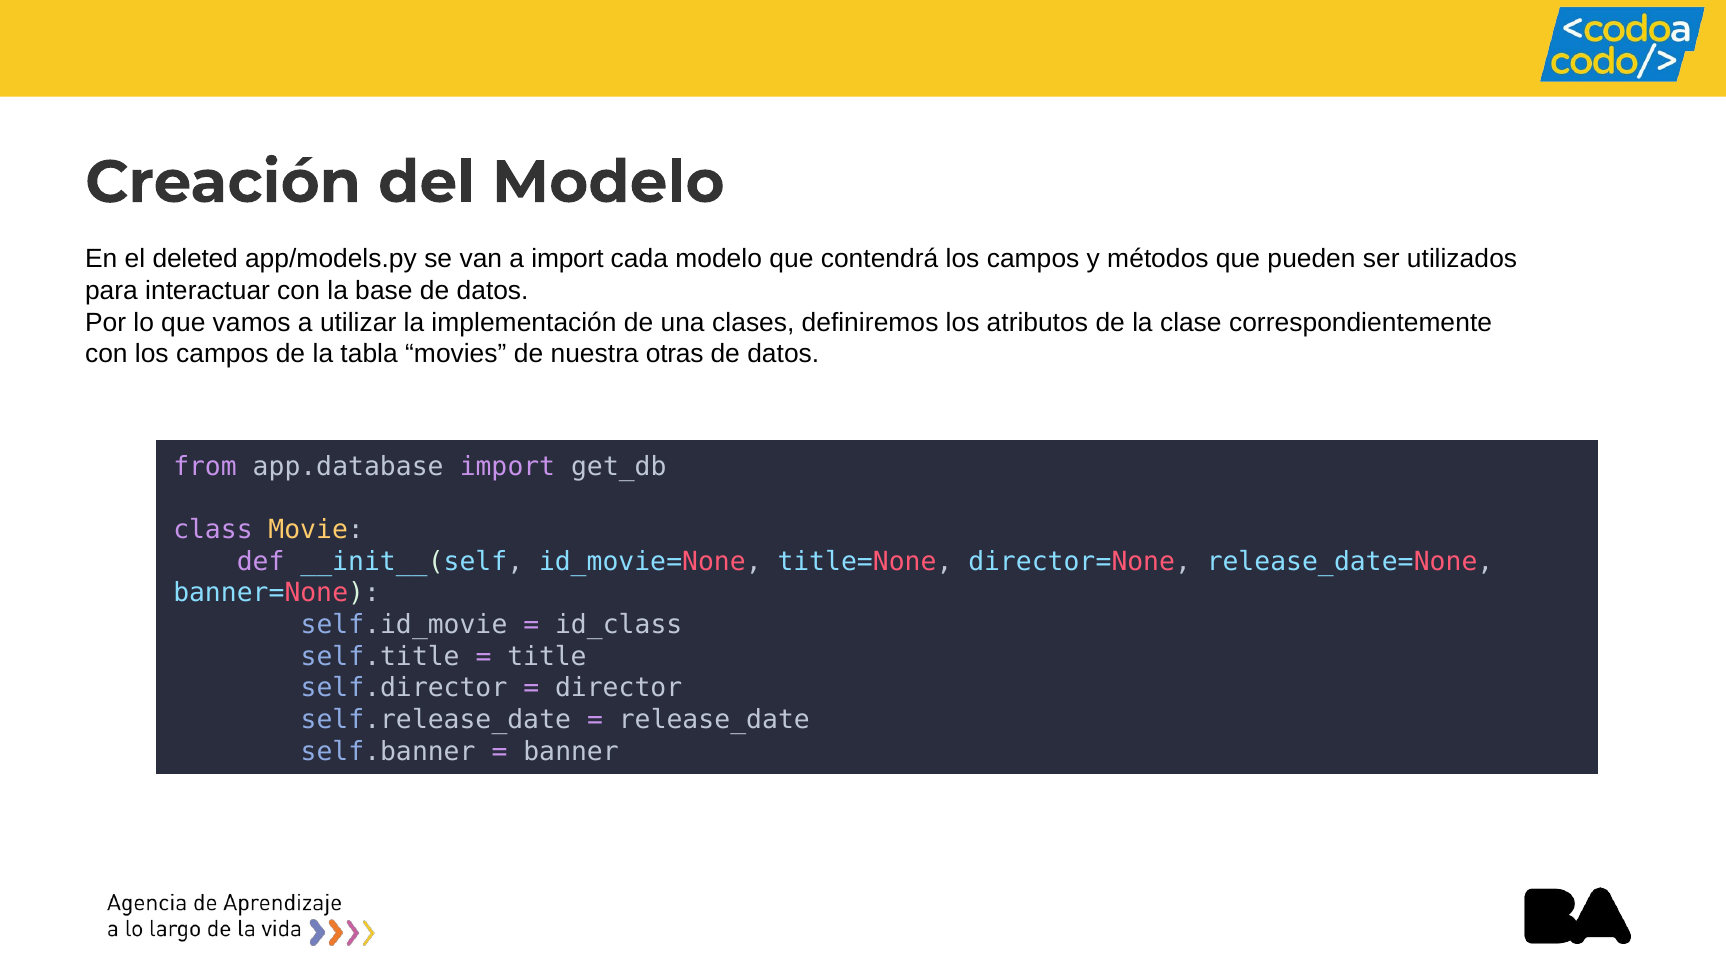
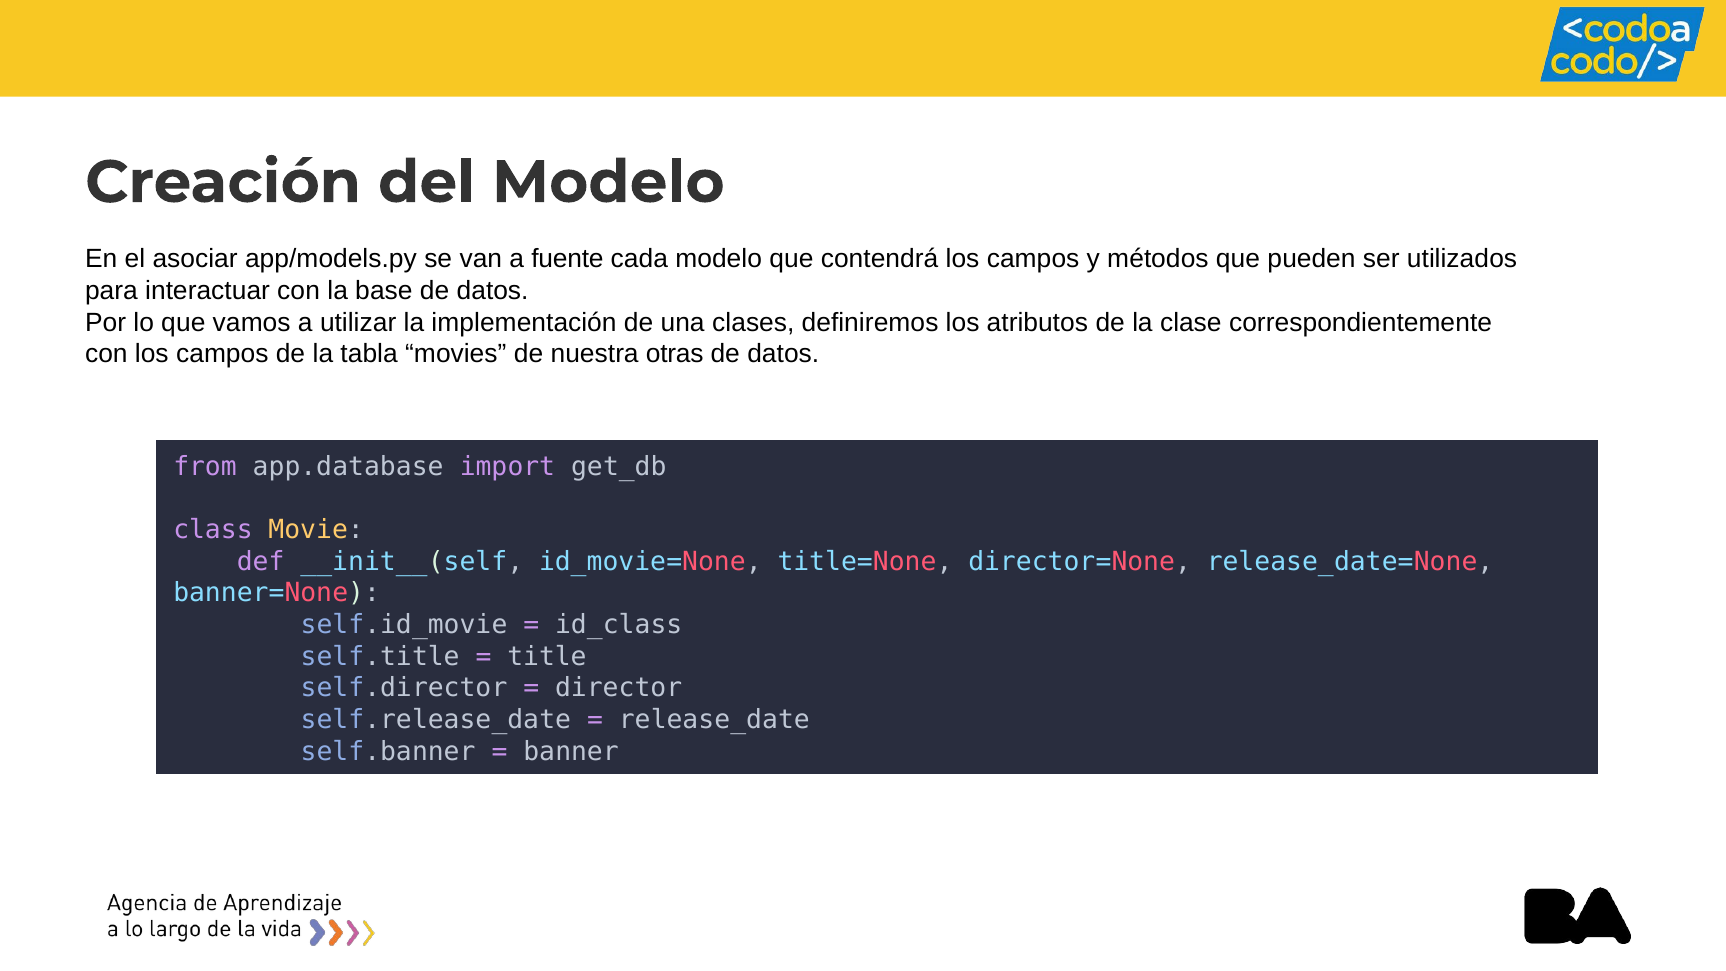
deleted: deleted -> asociar (195, 259)
a import: import -> fuente (567, 259)
